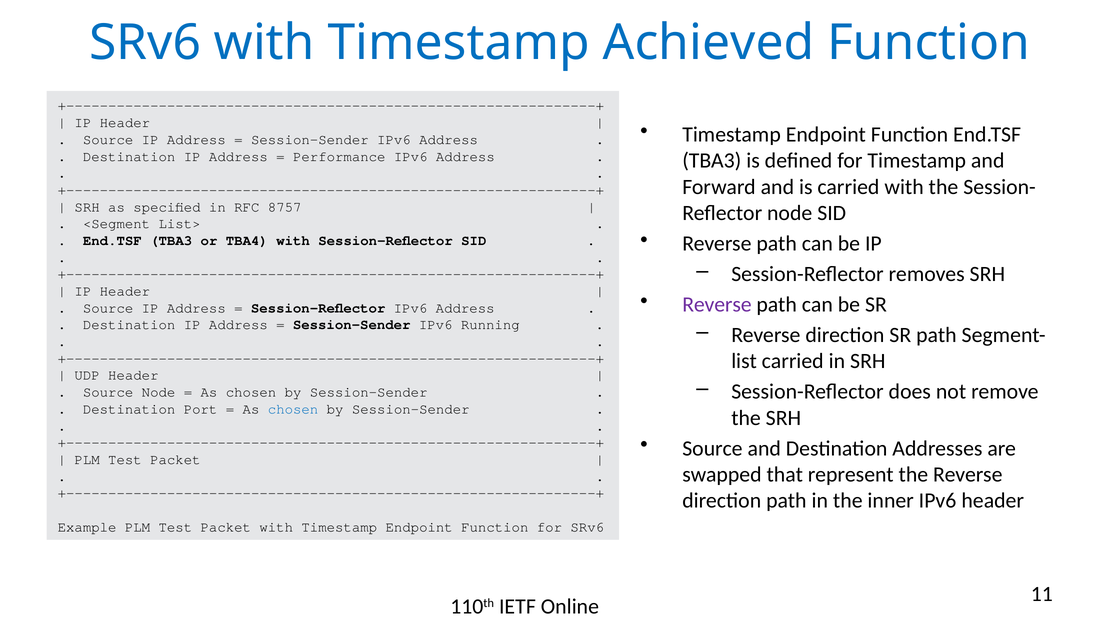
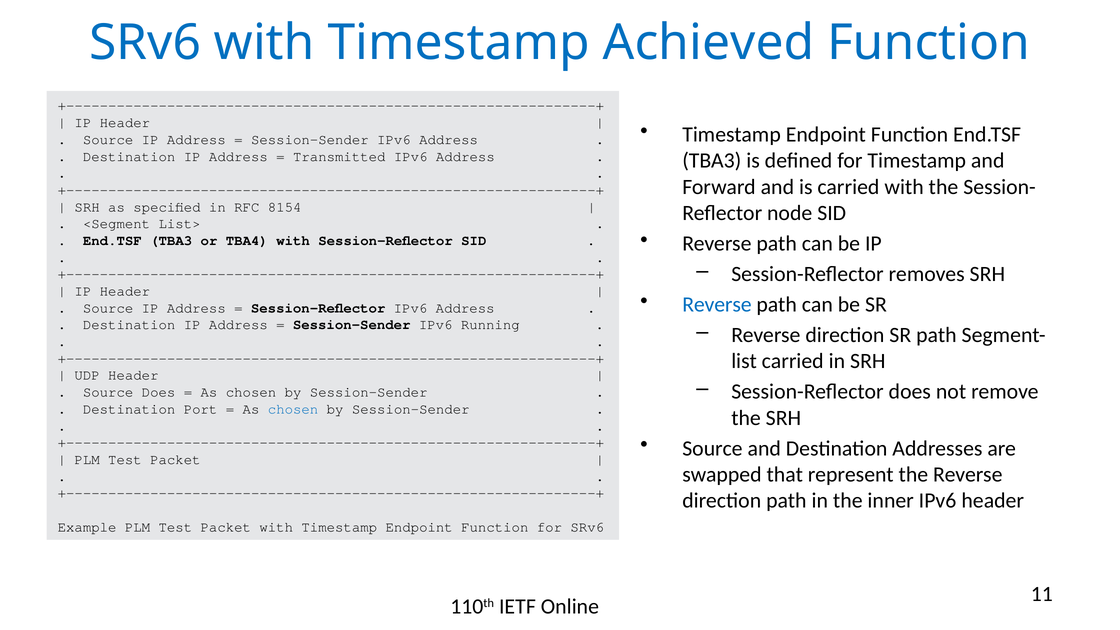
Performance: Performance -> Transmitted (339, 156)
8757: 8757 -> 8154 (285, 207)
Reverse colour: purple -> blue (717, 305)
Source Node: Node -> Does (159, 392)
